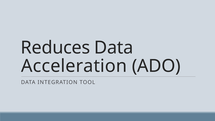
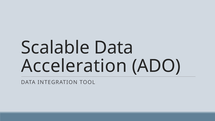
Reduces: Reduces -> Scalable (55, 48)
